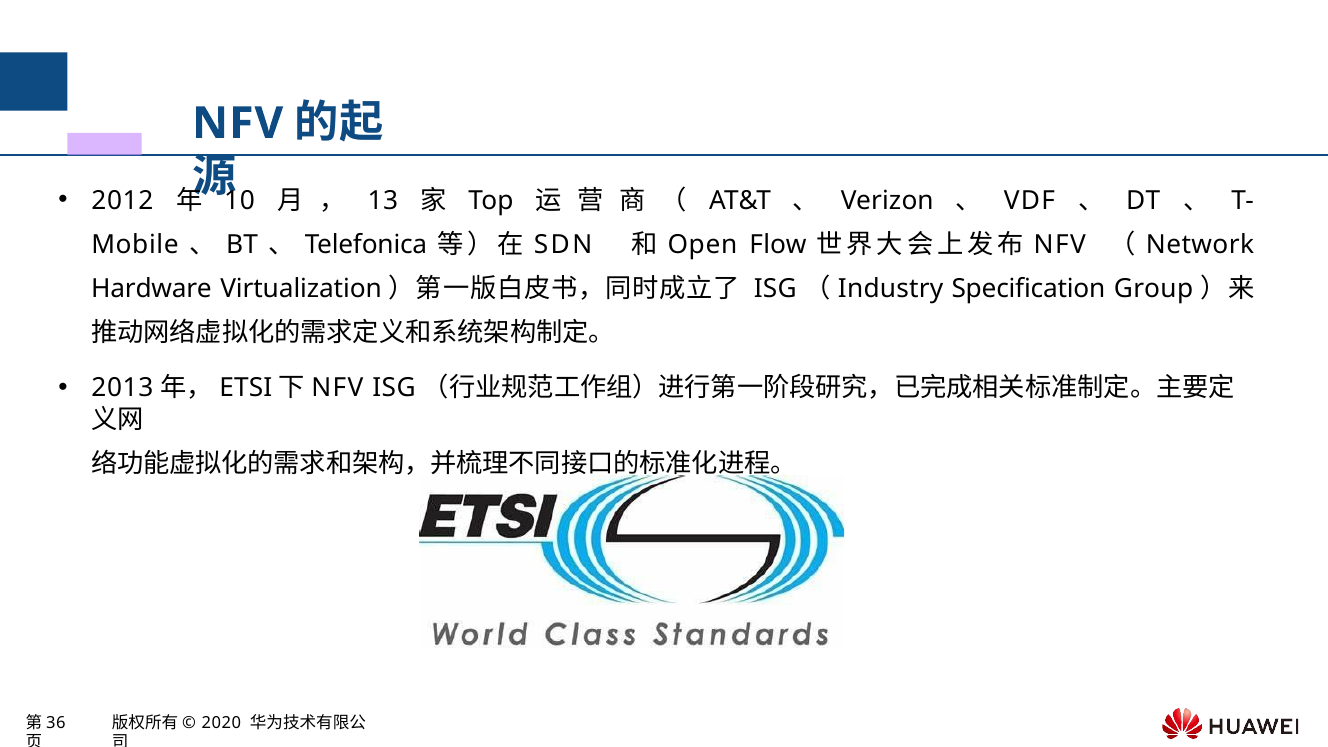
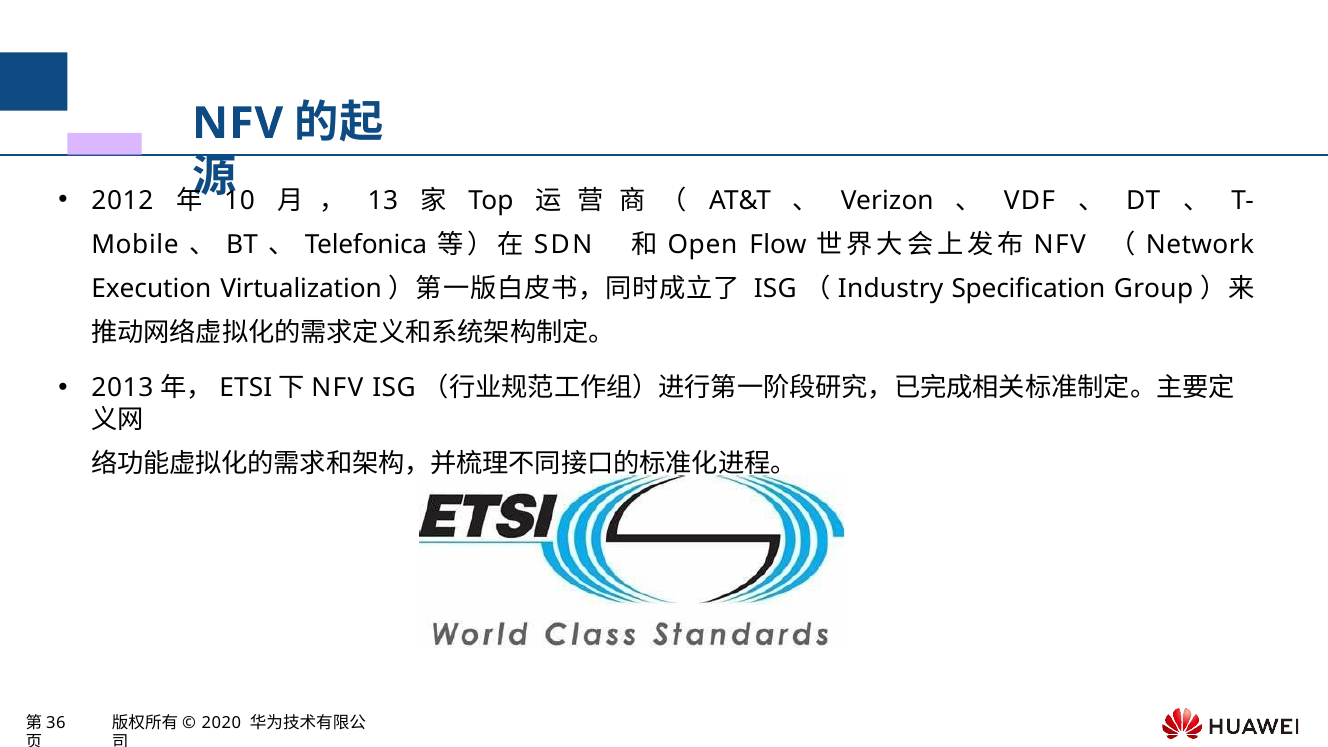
Hardware: Hardware -> Execution (151, 289)
